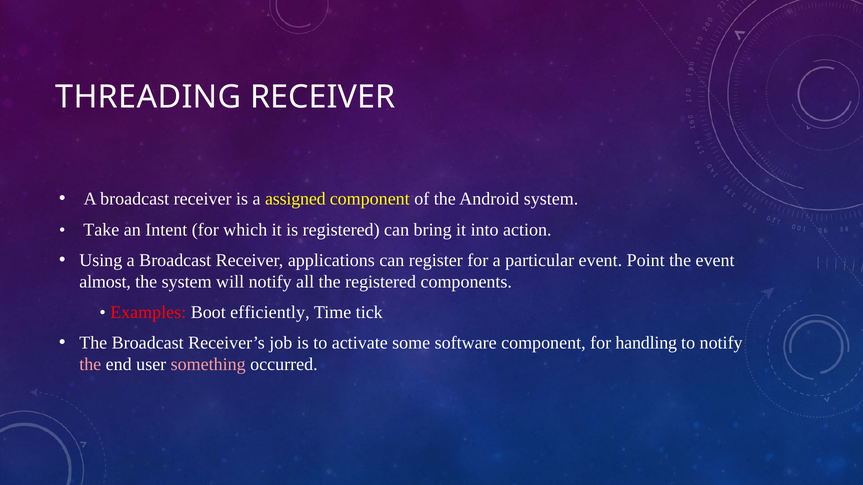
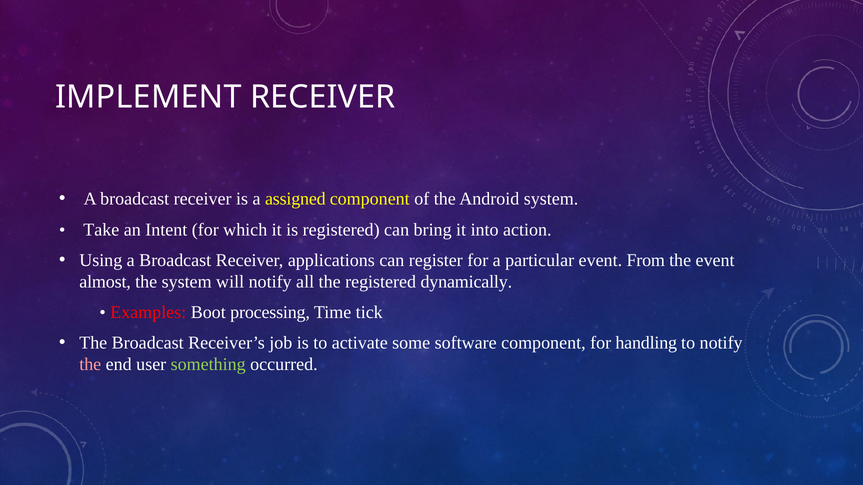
THREADING: THREADING -> IMPLEMENT (148, 97)
Point: Point -> From (646, 260)
components: components -> dynamically (466, 282)
efficiently: efficiently -> processing (270, 313)
something colour: pink -> light green (208, 365)
